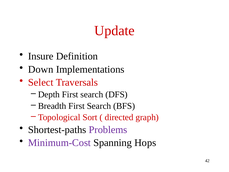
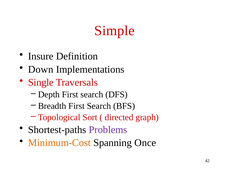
Update: Update -> Simple (114, 31)
Select: Select -> Single (41, 82)
Minimum-Cost colour: purple -> orange (59, 143)
Hops: Hops -> Once (145, 143)
